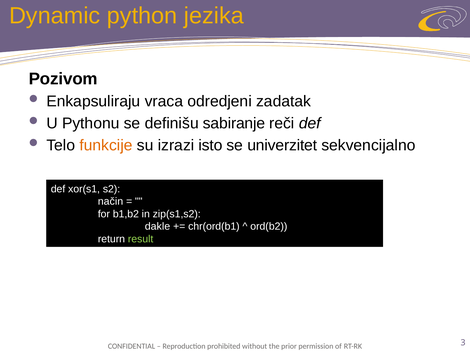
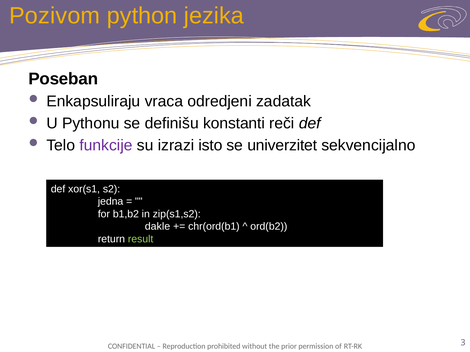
Dynamic: Dynamic -> Pozivom (55, 16)
Pozivom: Pozivom -> Poseban (63, 79)
sabiranje: sabiranje -> konstanti (234, 123)
funkcije colour: orange -> purple (106, 145)
način: način -> jedna (111, 202)
